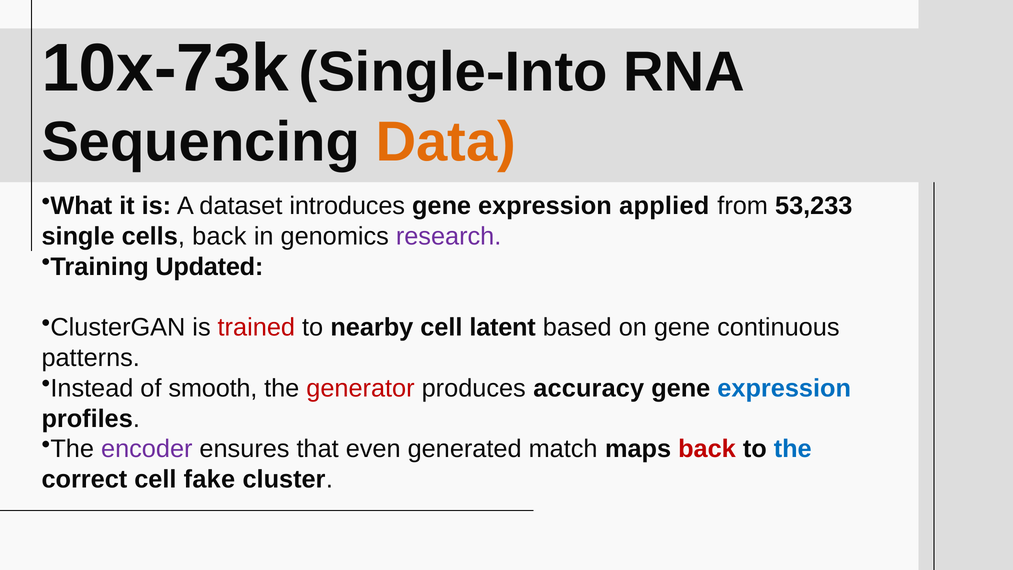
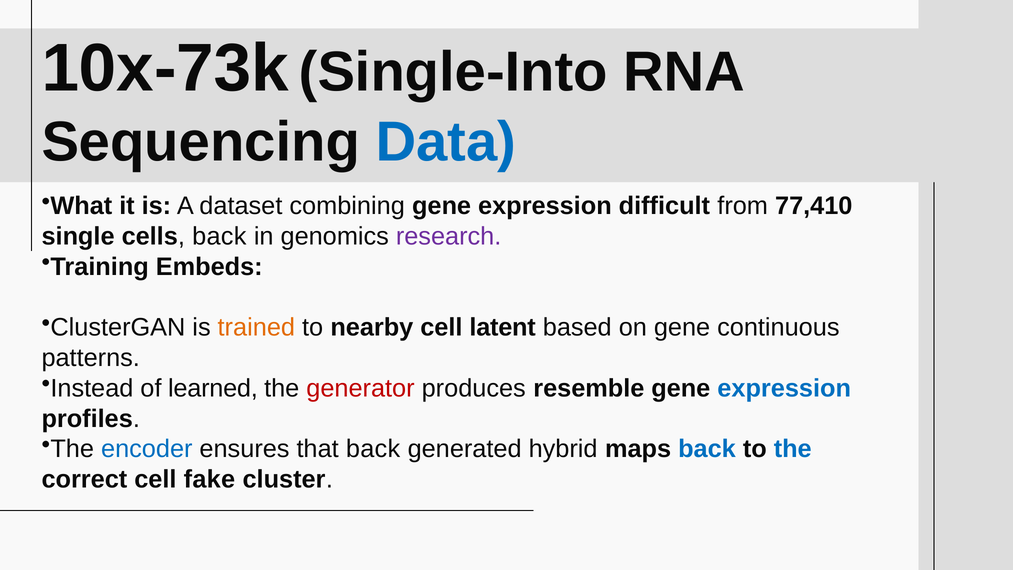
Data colour: orange -> blue (446, 142)
introduces: introduces -> combining (347, 206)
applied: applied -> difficult (664, 206)
53,233: 53,233 -> 77,410 (814, 206)
Updated: Updated -> Embeds (209, 267)
trained colour: red -> orange (256, 327)
smooth: smooth -> learned (213, 388)
accuracy: accuracy -> resemble (589, 388)
encoder colour: purple -> blue (147, 449)
that even: even -> back (373, 449)
match: match -> hybrid (563, 449)
back colour: red -> blue (707, 449)
